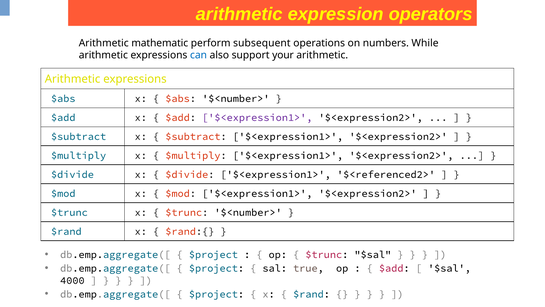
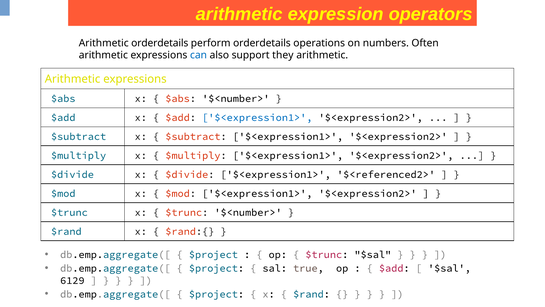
Arithmetic mathematic: mathematic -> orderdetails (160, 43)
perform subsequent: subsequent -> orderdetails (262, 43)
While: While -> Often (425, 43)
your: your -> they (283, 55)
$<expression1> colour: purple -> blue (257, 117)
4000: 4000 -> 6129 (72, 280)
